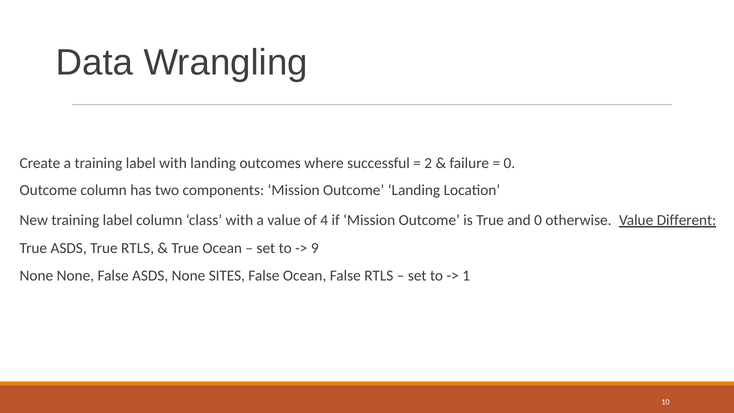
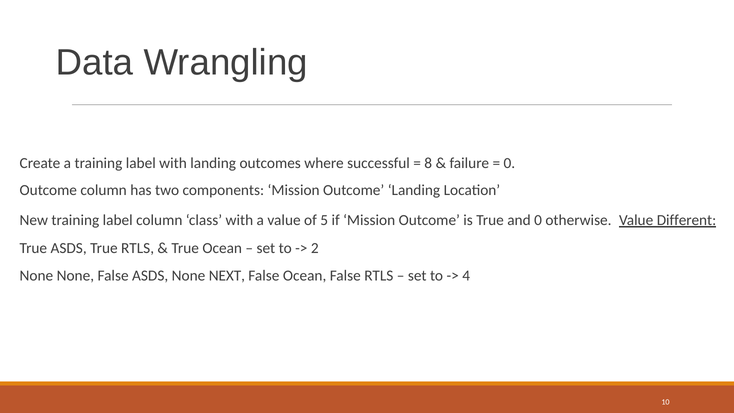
2: 2 -> 8 (428, 163)
4: 4 -> 5 (324, 220)
9: 9 -> 2 (315, 248)
SITES: SITES -> NEXT (227, 276)
1: 1 -> 4 (466, 276)
